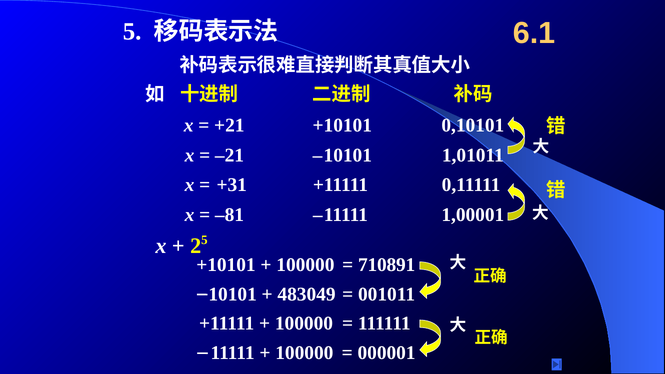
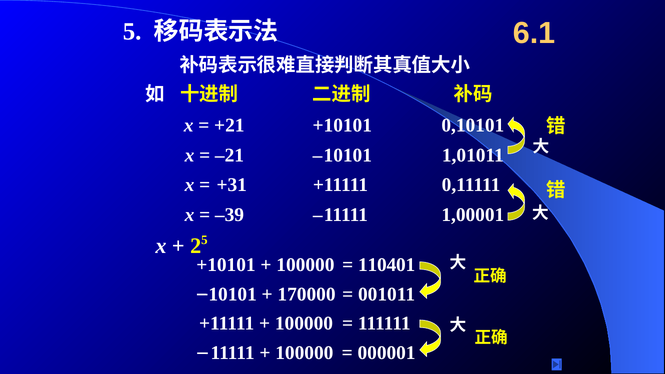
–81: –81 -> –39 (230, 215)
710891: 710891 -> 110401 (387, 265)
483049: 483049 -> 170000 (307, 294)
